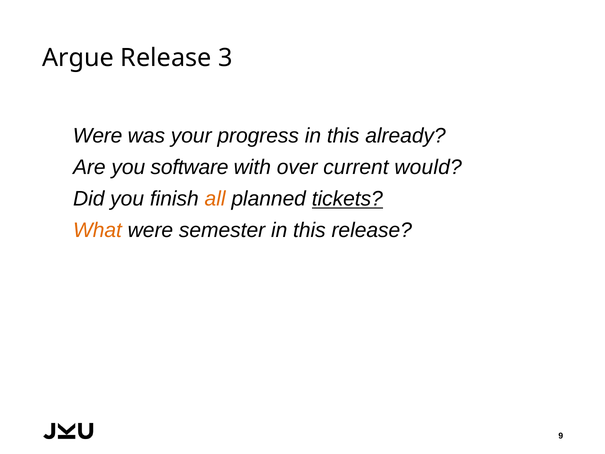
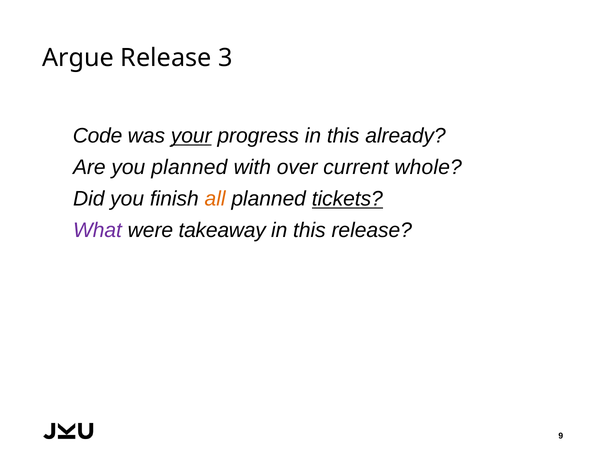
Were: Were -> Code (98, 136)
your underline: none -> present (191, 136)
you software: software -> planned (189, 167)
would: would -> whole (428, 167)
What colour: orange -> purple (97, 230)
semester: semester -> takeaway (222, 230)
